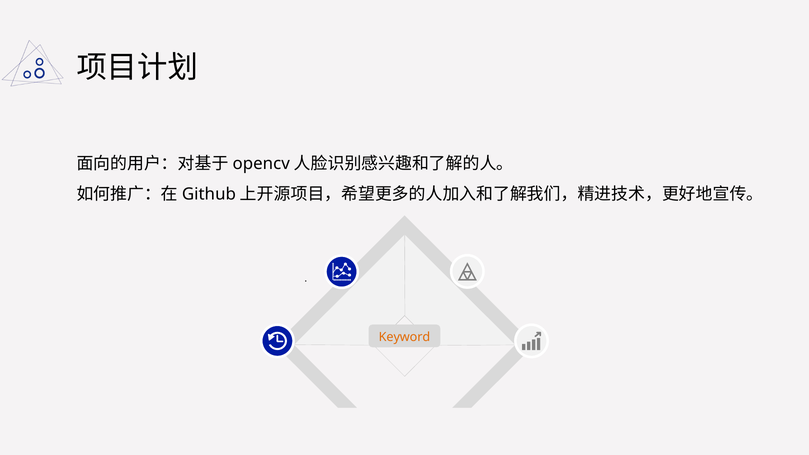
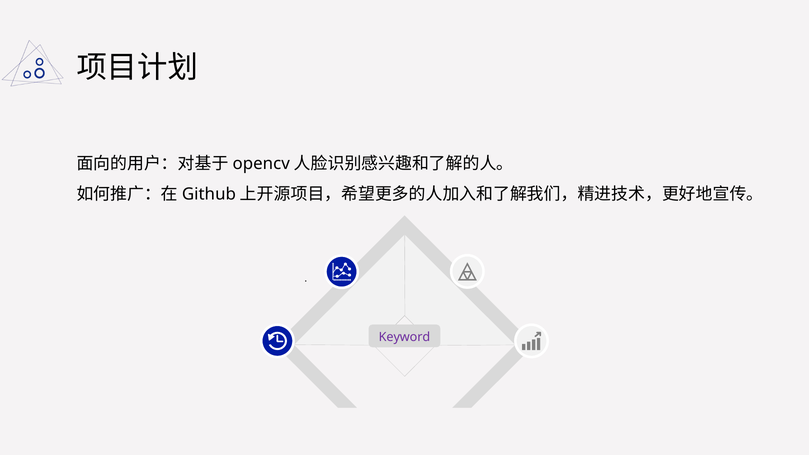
Keyword colour: orange -> purple (404, 337)
